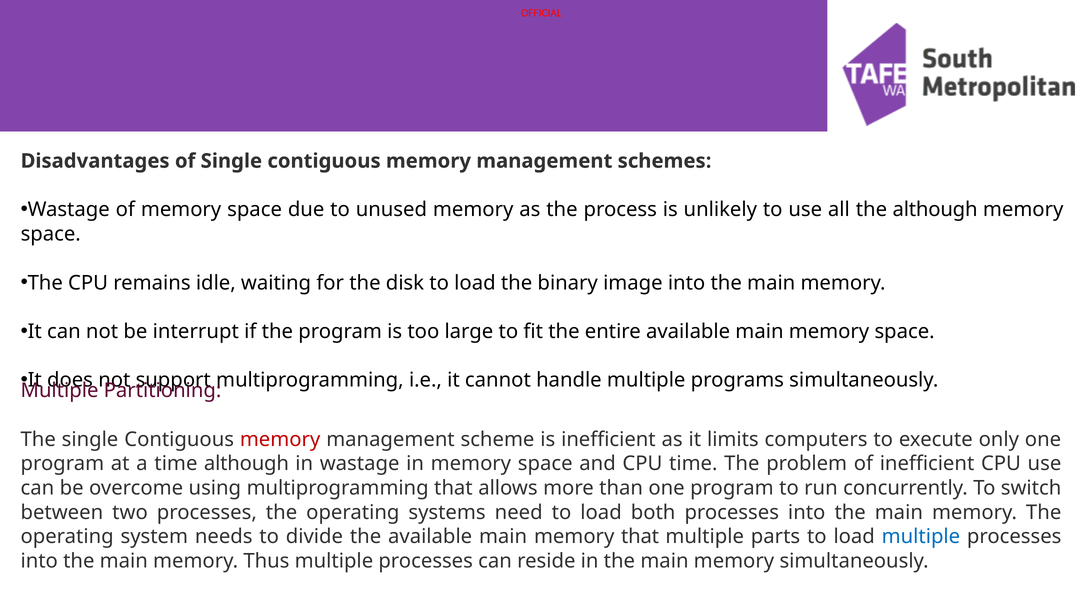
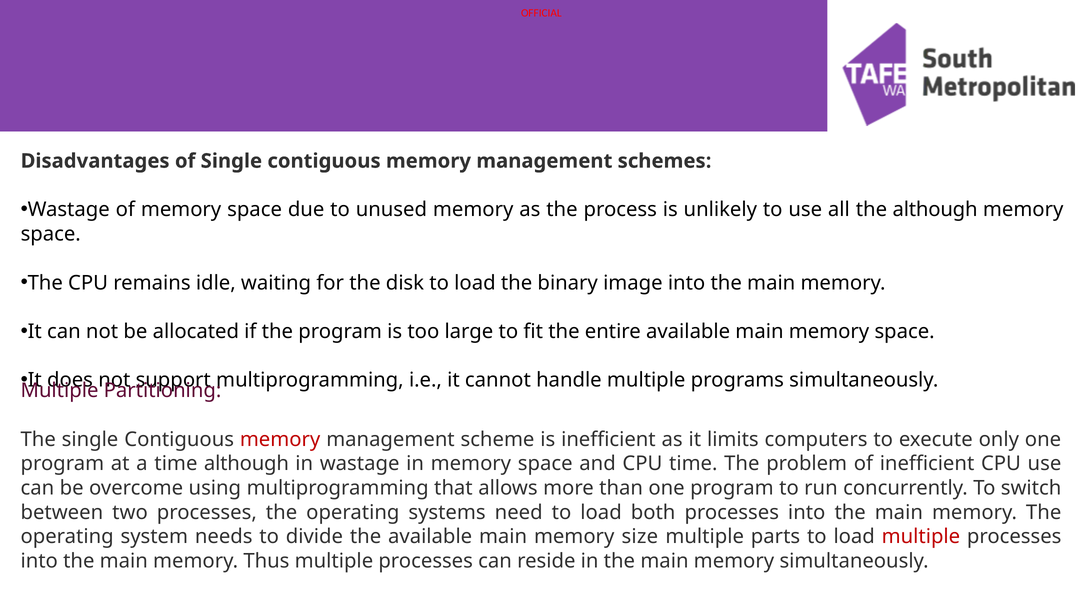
interrupt: interrupt -> allocated (196, 332)
memory that: that -> size (640, 537)
multiple colour: blue -> red (921, 537)
